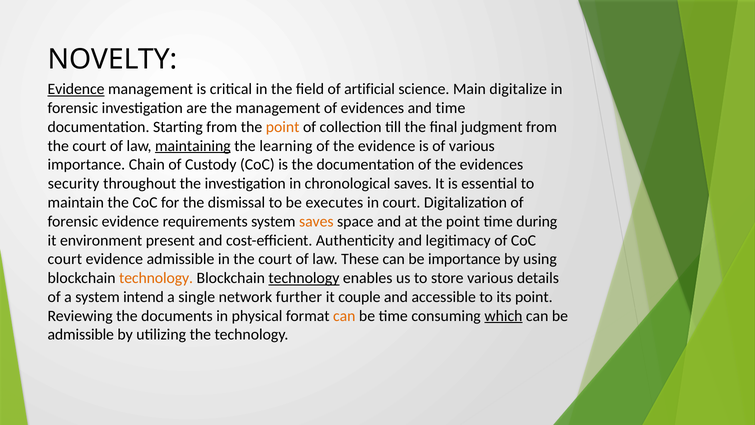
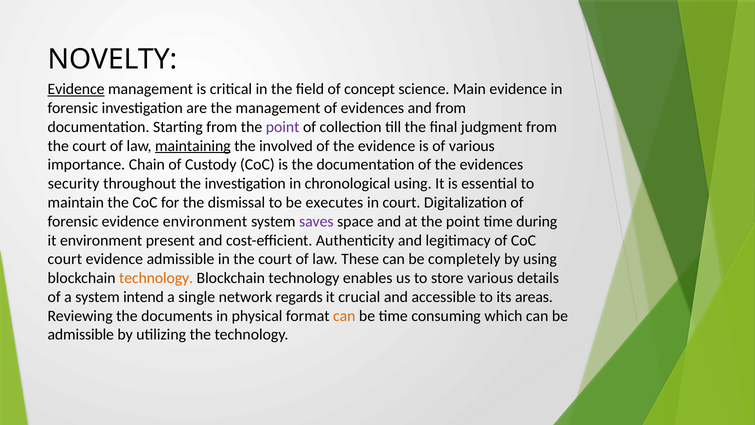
artificial: artificial -> concept (370, 89)
Main digitalize: digitalize -> evidence (518, 89)
and time: time -> from (451, 108)
point colour: orange -> purple (283, 127)
learning: learning -> involved (286, 146)
chronological saves: saves -> using (413, 183)
evidence requirements: requirements -> environment (205, 221)
saves colour: orange -> purple (316, 221)
be importance: importance -> completely (464, 259)
technology underline: present -> none (304, 278)
further: further -> regards (299, 297)
couple: couple -> crucial (359, 297)
its point: point -> areas (534, 297)
which underline: present -> none (503, 316)
